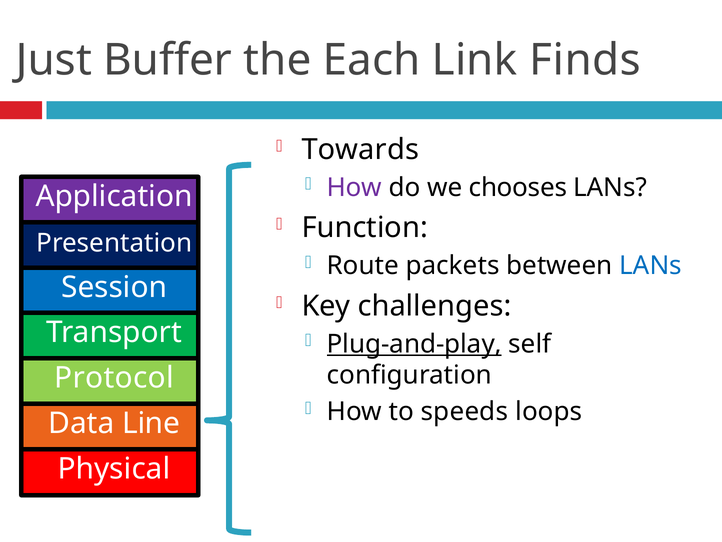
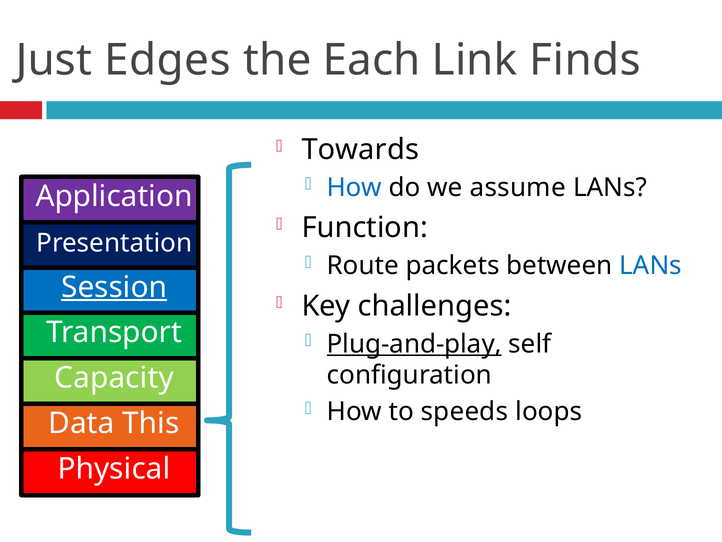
Buffer: Buffer -> Edges (167, 60)
How colour: purple -> blue (354, 187)
chooses: chooses -> assume (518, 187)
Session underline: none -> present (114, 287)
Protocol: Protocol -> Capacity (114, 377)
Line: Line -> This (151, 423)
